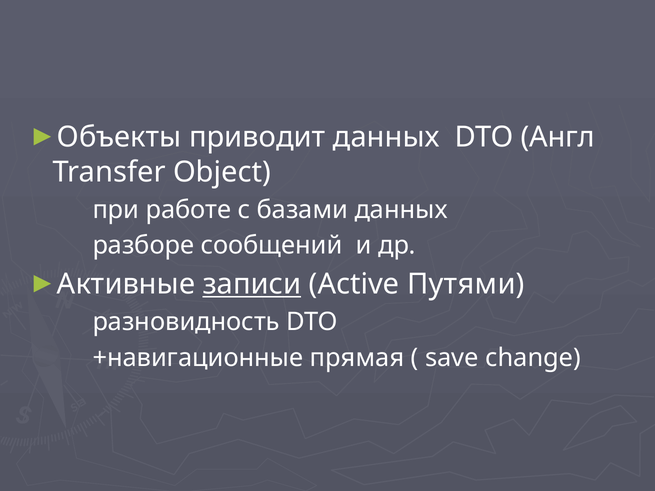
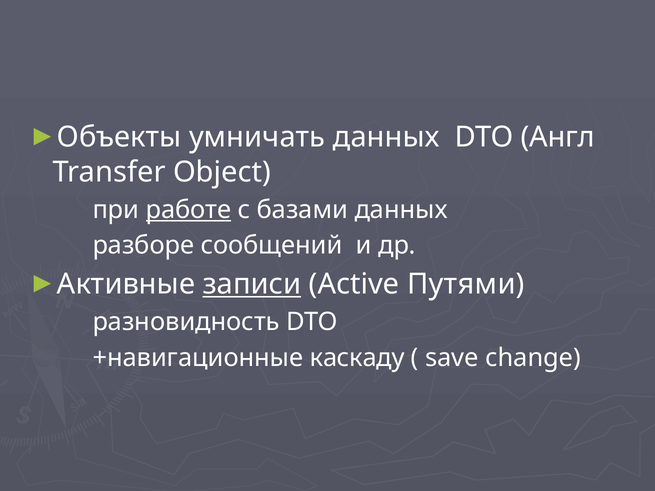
приводит: приводит -> умничать (257, 137)
работе underline: none -> present (188, 210)
прямая: прямая -> каскаду (357, 358)
